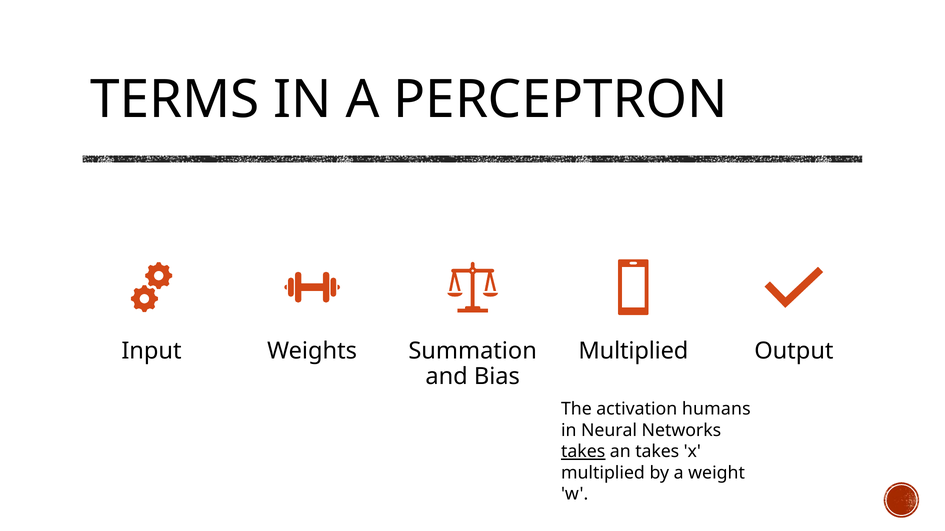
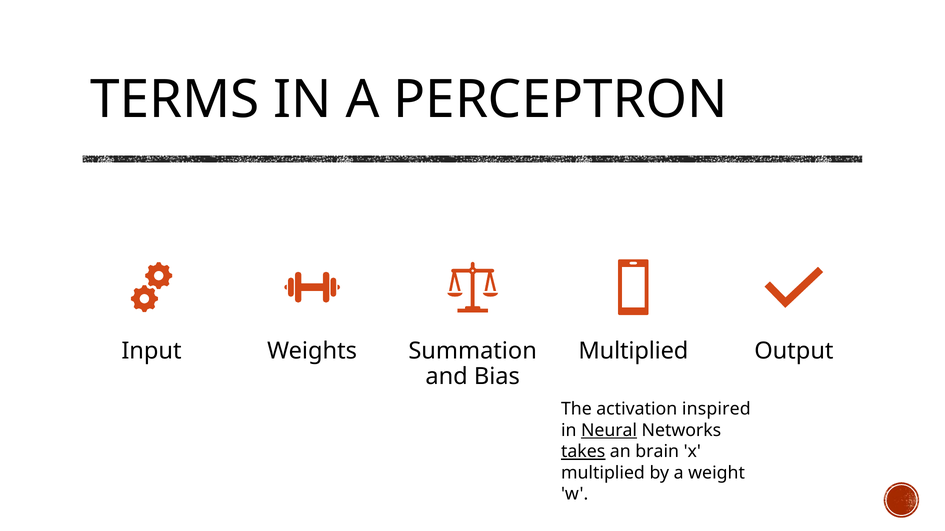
humans: humans -> inspired (716, 410)
Neural underline: none -> present (609, 431)
an takes: takes -> brain (657, 452)
